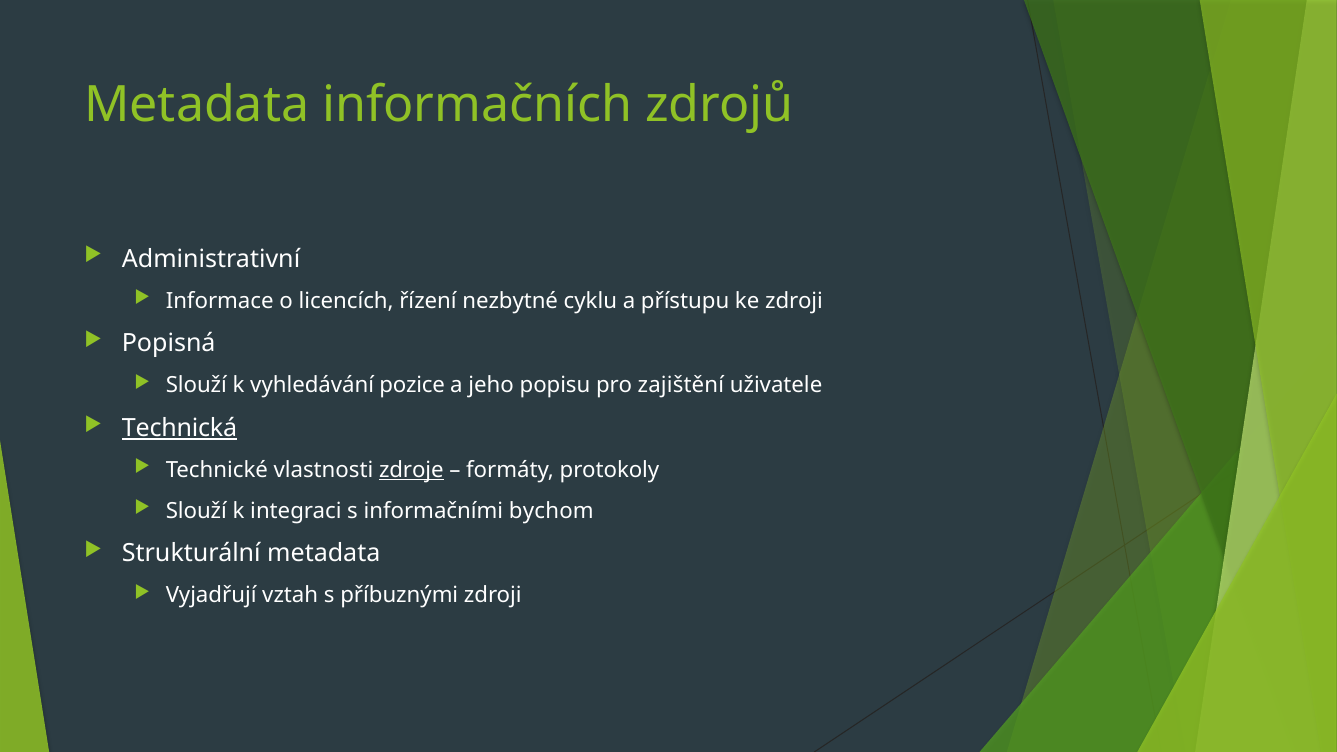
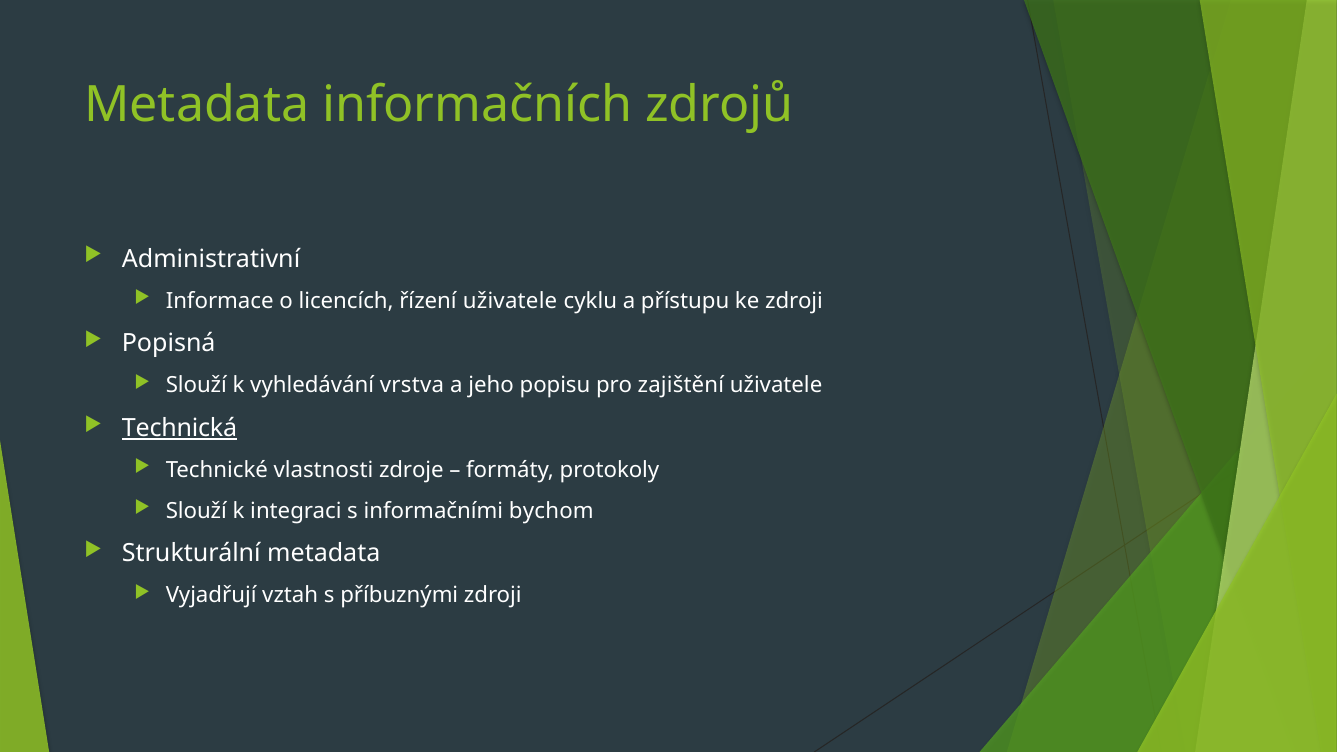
řízení nezbytné: nezbytné -> uživatele (510, 301)
pozice: pozice -> vrstva (412, 386)
zdroje underline: present -> none (411, 470)
